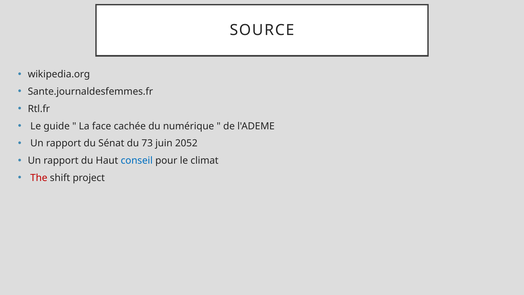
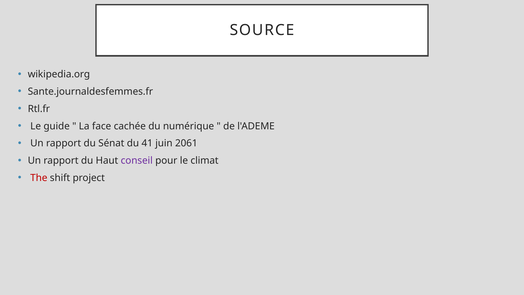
73: 73 -> 41 (147, 143)
2052: 2052 -> 2061 (186, 143)
conseil colour: blue -> purple (137, 161)
